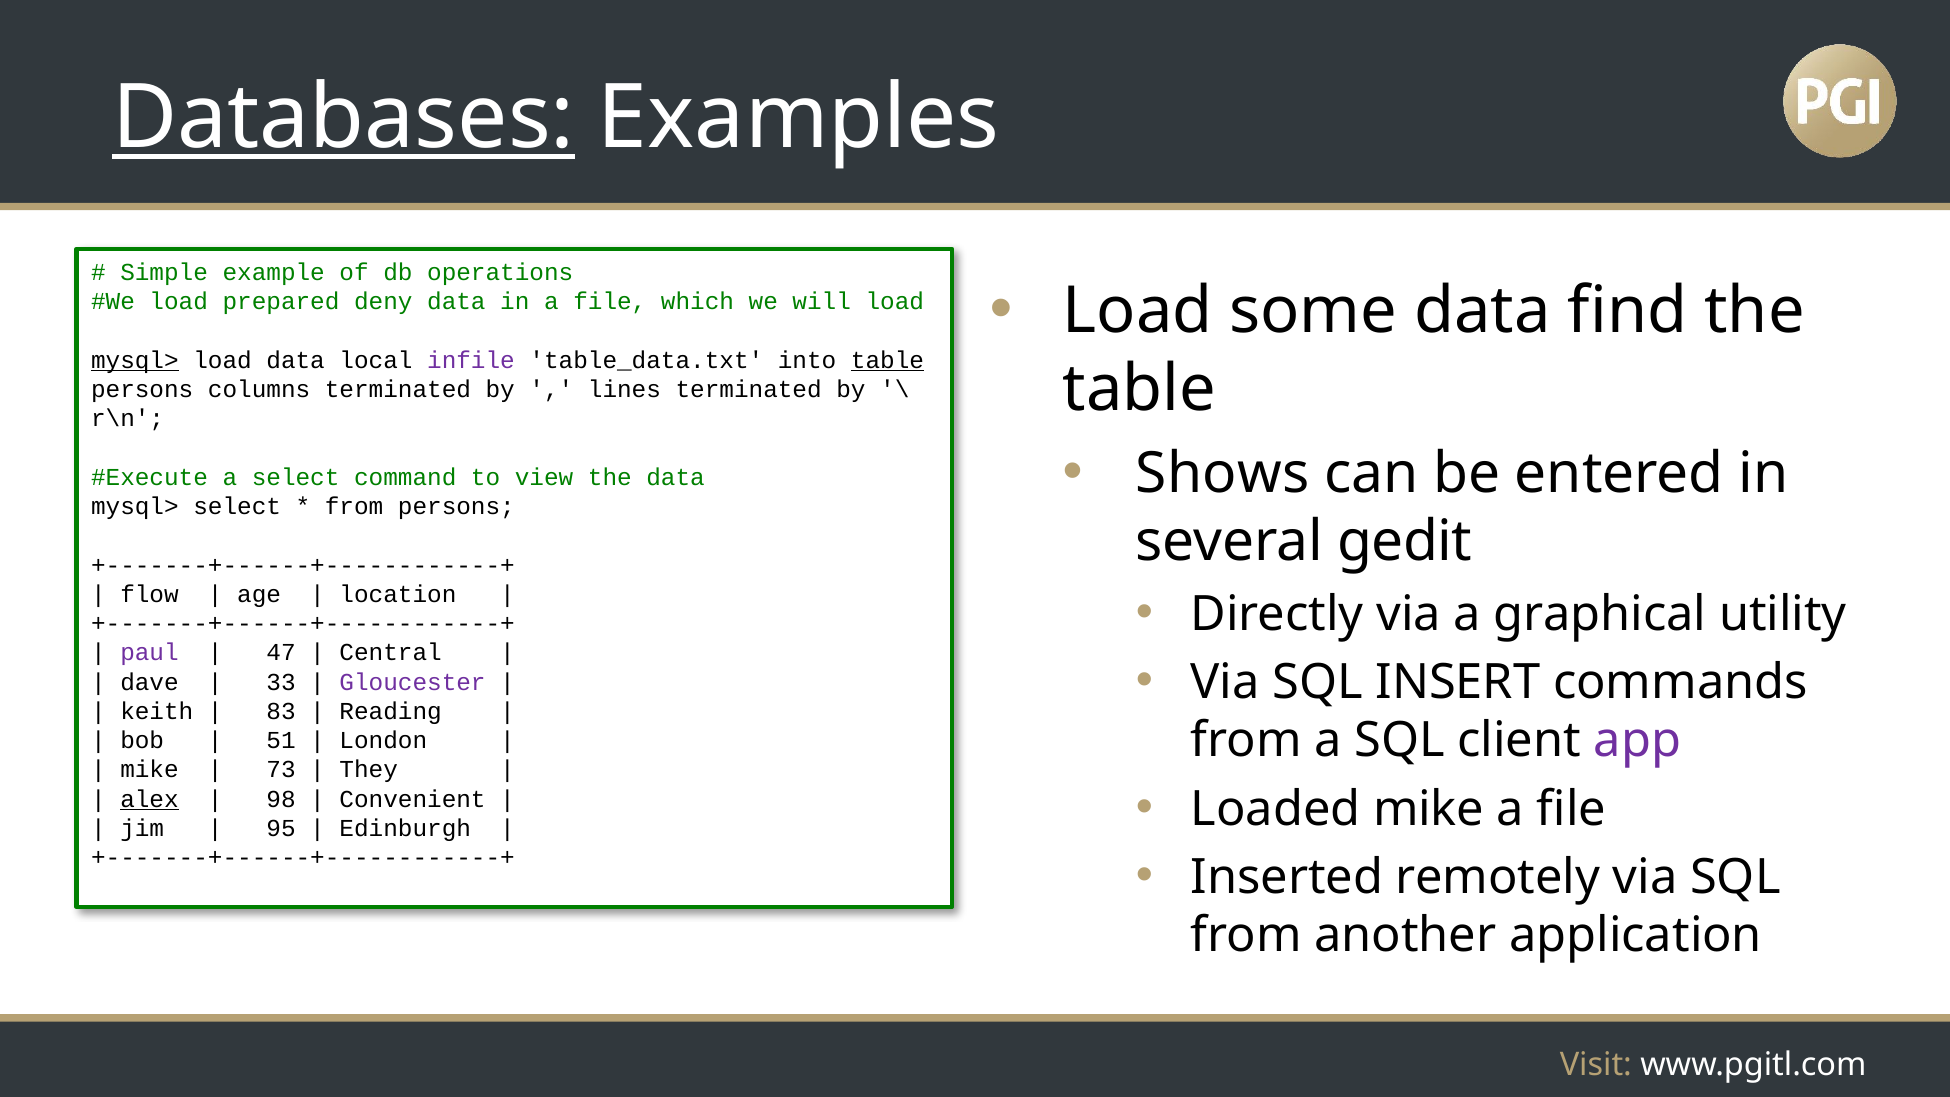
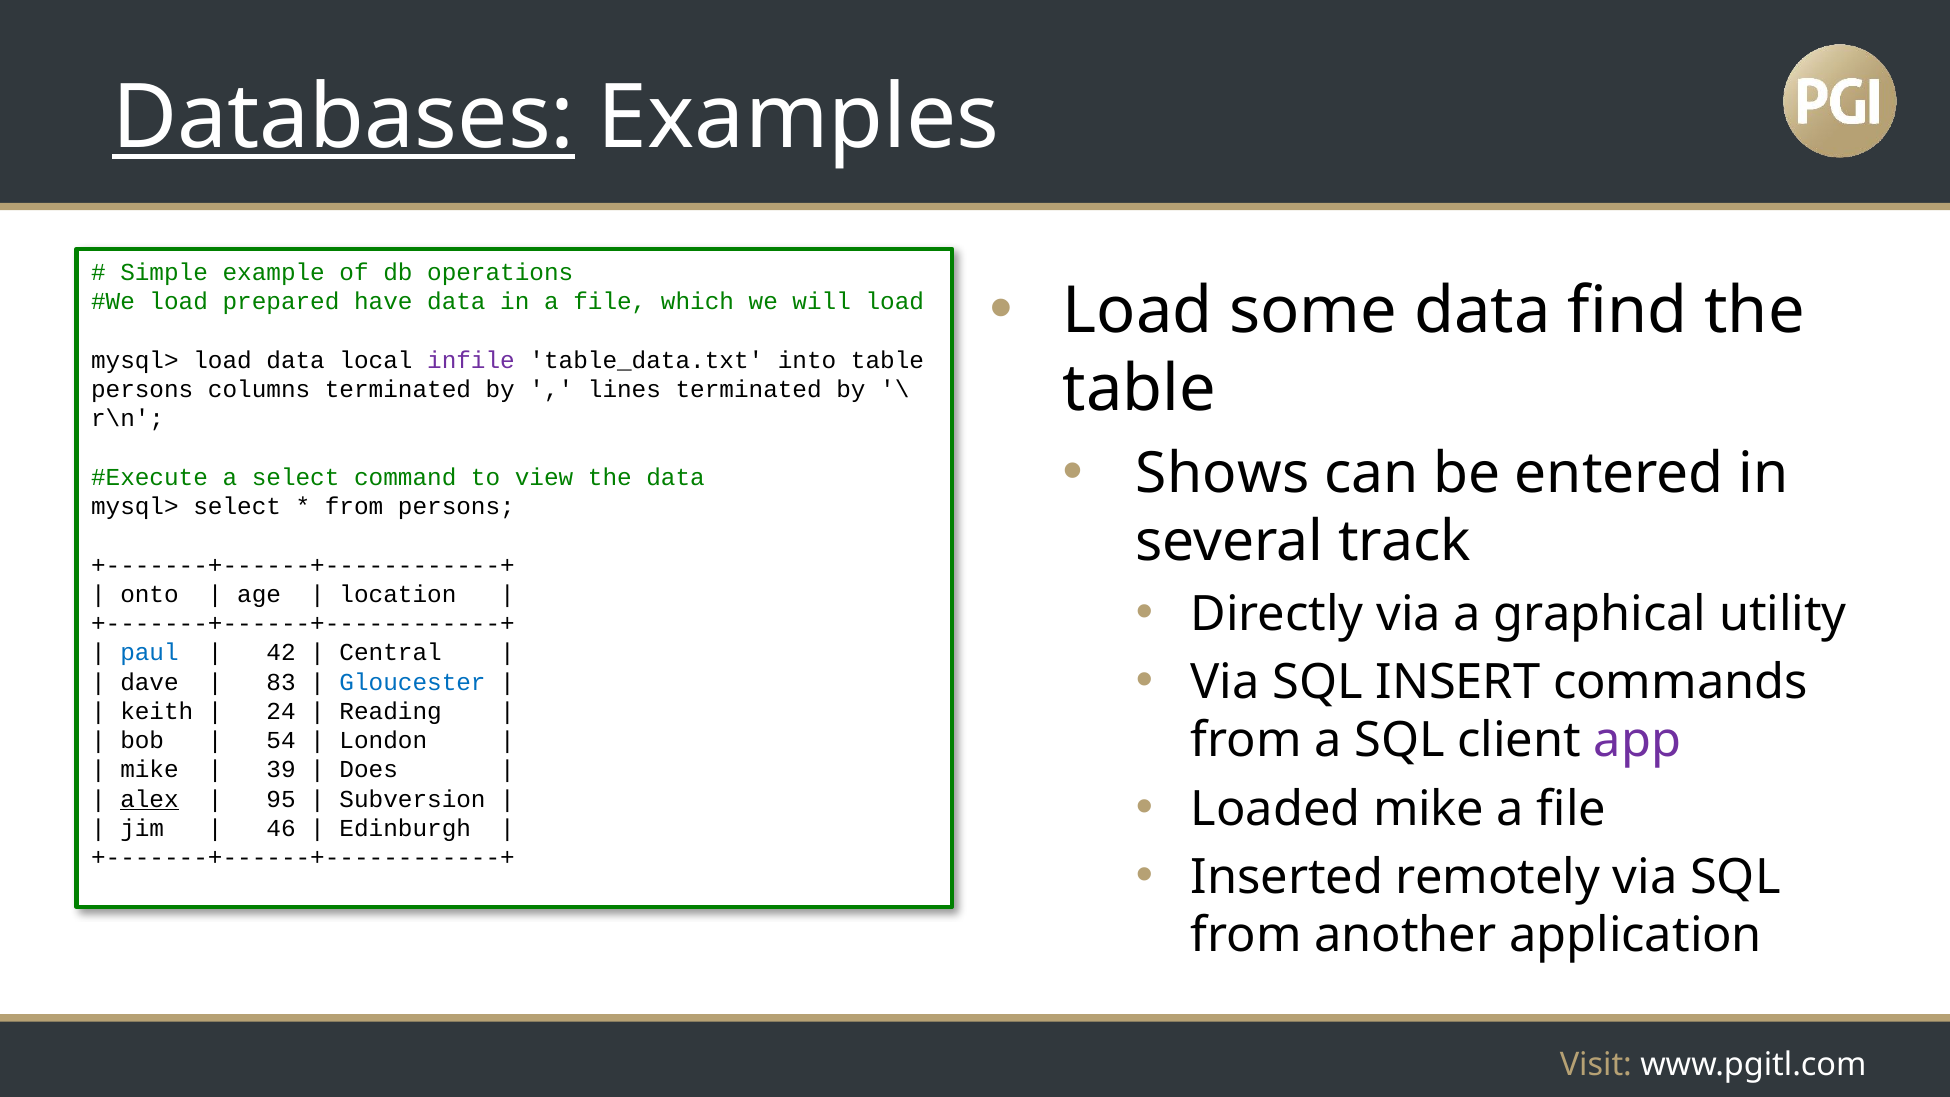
deny: deny -> have (383, 302)
mysql> underline: present -> none (135, 360)
table underline: present -> none (887, 360)
gedit: gedit -> track (1405, 541)
flow: flow -> onto (149, 594)
paul colour: purple -> blue (149, 653)
47: 47 -> 42 (281, 653)
33: 33 -> 83 (281, 682)
Gloucester colour: purple -> blue (413, 682)
83: 83 -> 24 (281, 711)
51: 51 -> 54 (281, 740)
73: 73 -> 39 (281, 770)
They: They -> Does (369, 770)
98: 98 -> 95 (281, 799)
Convenient: Convenient -> Subversion (413, 799)
95: 95 -> 46 (281, 828)
